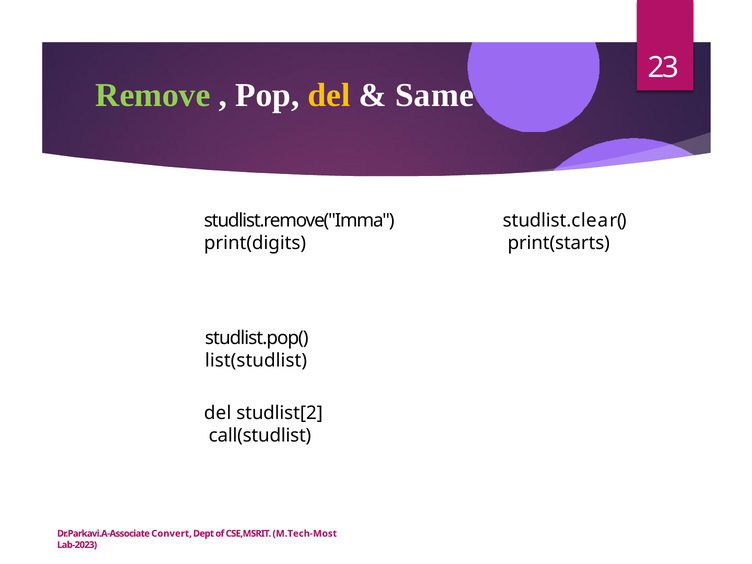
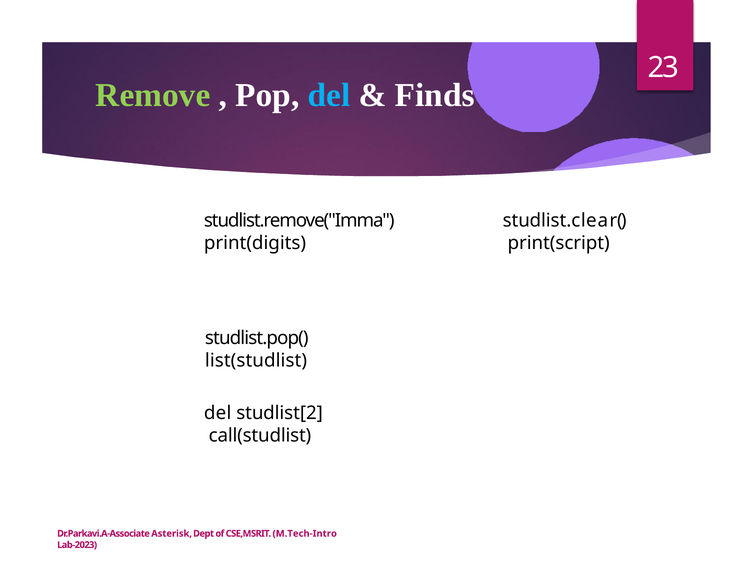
del colour: yellow -> light blue (329, 95)
Same: Same -> Finds (435, 95)
print(starts: print(starts -> print(script (559, 243)
Convert: Convert -> Asterisk (172, 534)
M.Tech-Most: M.Tech-Most -> M.Tech-Intro (305, 534)
